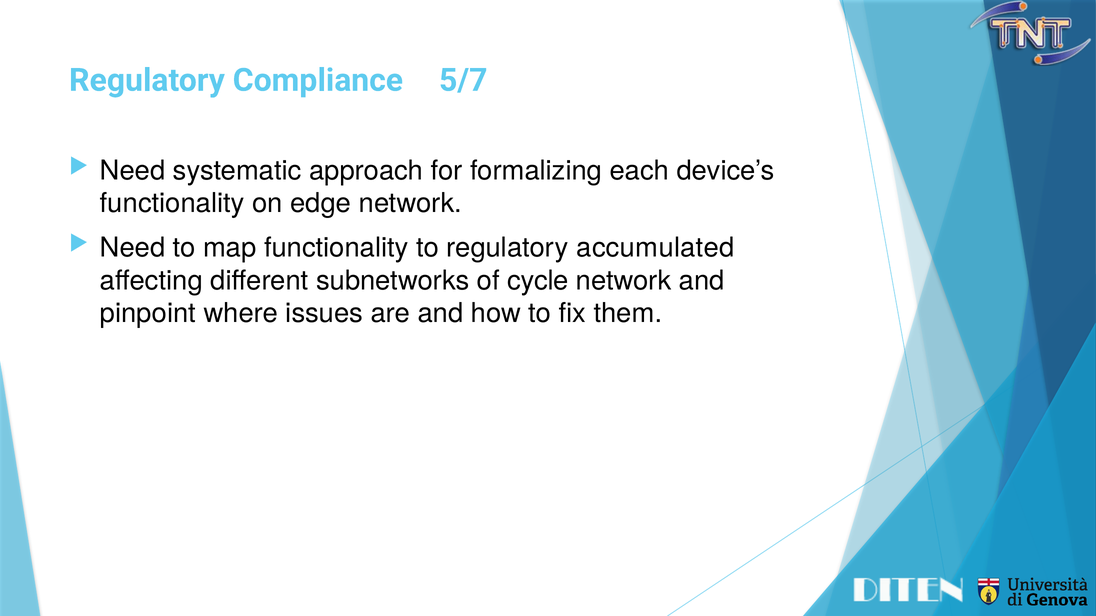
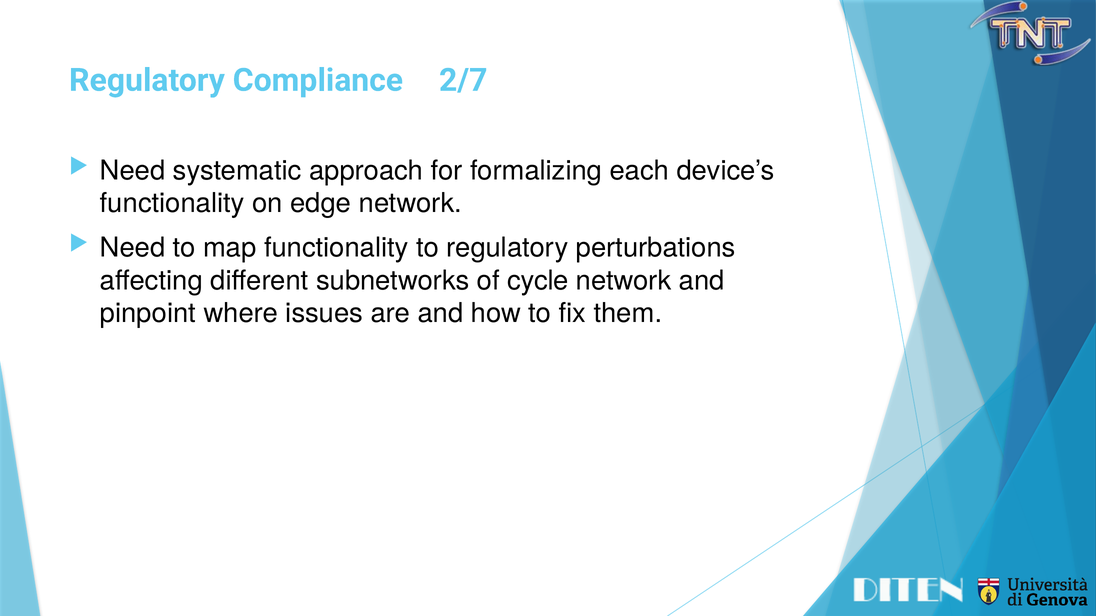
5/7: 5/7 -> 2/7 (463, 80)
accumulated: accumulated -> perturbations (656, 248)
